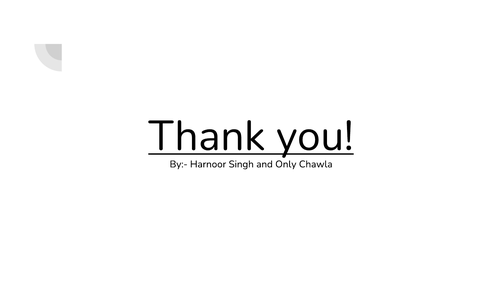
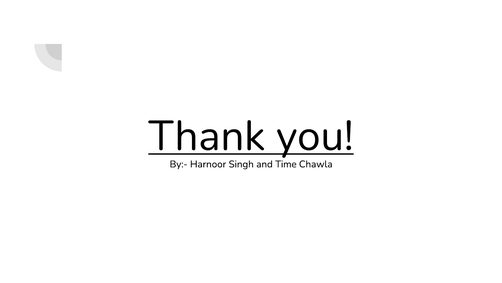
Only: Only -> Time (286, 164)
